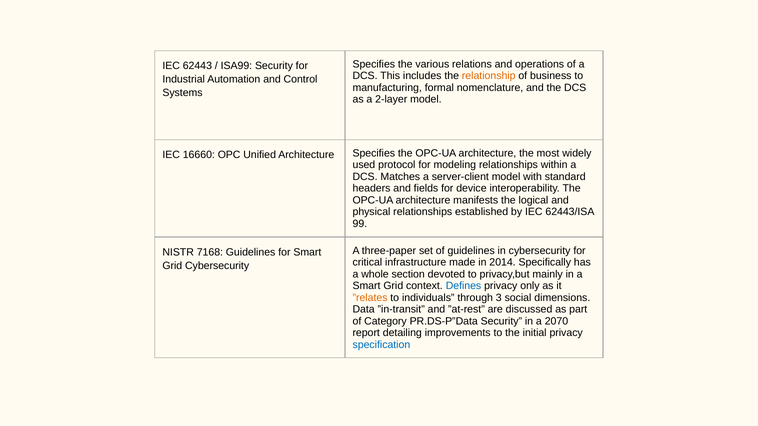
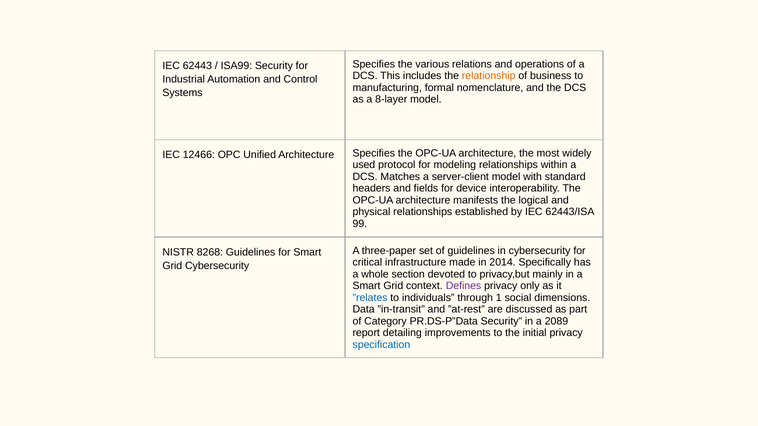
2-layer: 2-layer -> 8-layer (391, 100)
16660: 16660 -> 12466 (199, 155)
7168: 7168 -> 8268 (210, 253)
Defines colour: blue -> purple (464, 286)
”relates colour: orange -> blue (370, 298)
3: 3 -> 1 (499, 298)
2070: 2070 -> 2089 (556, 321)
